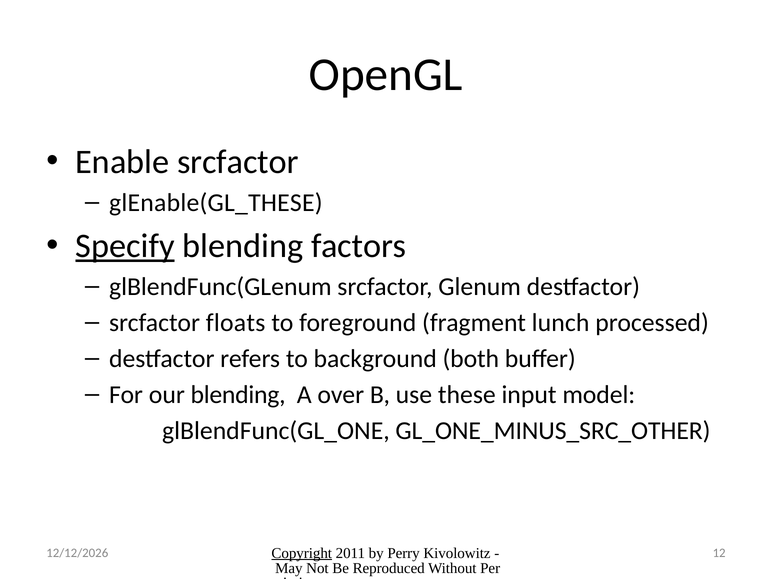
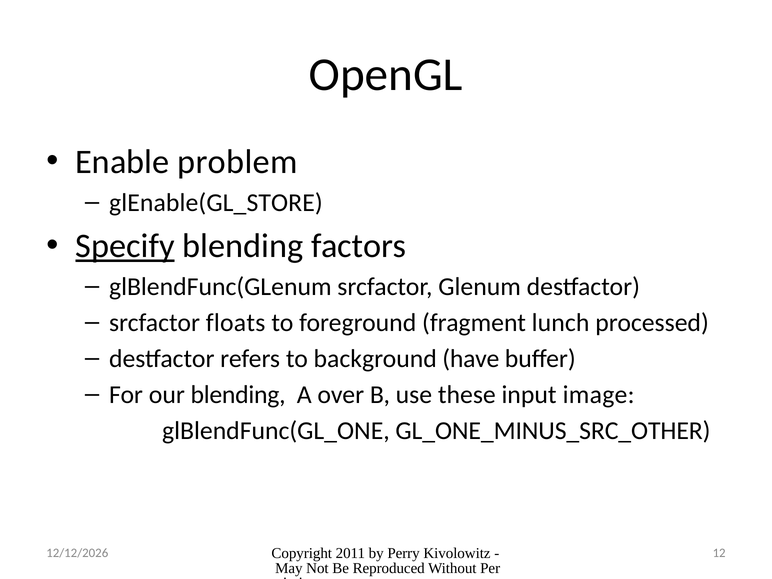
Enable srcfactor: srcfactor -> problem (238, 162)
glEnable(GL_THESE: glEnable(GL_THESE -> glEnable(GL_STORE (216, 203)
both: both -> have (471, 359)
model: model -> image (599, 395)
Copyright underline: present -> none (302, 553)
